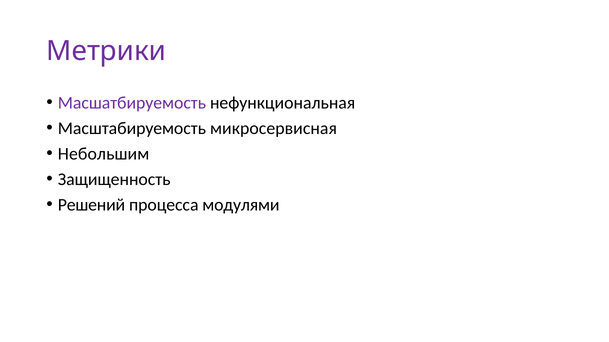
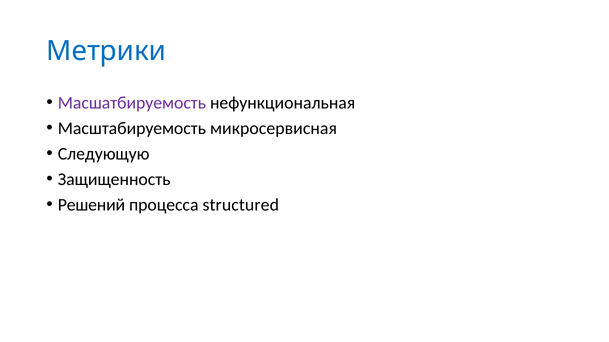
Метрики colour: purple -> blue (106, 51)
Небольшим: Небольшим -> Следующую (104, 154)
модулями: модулями -> structured (241, 205)
